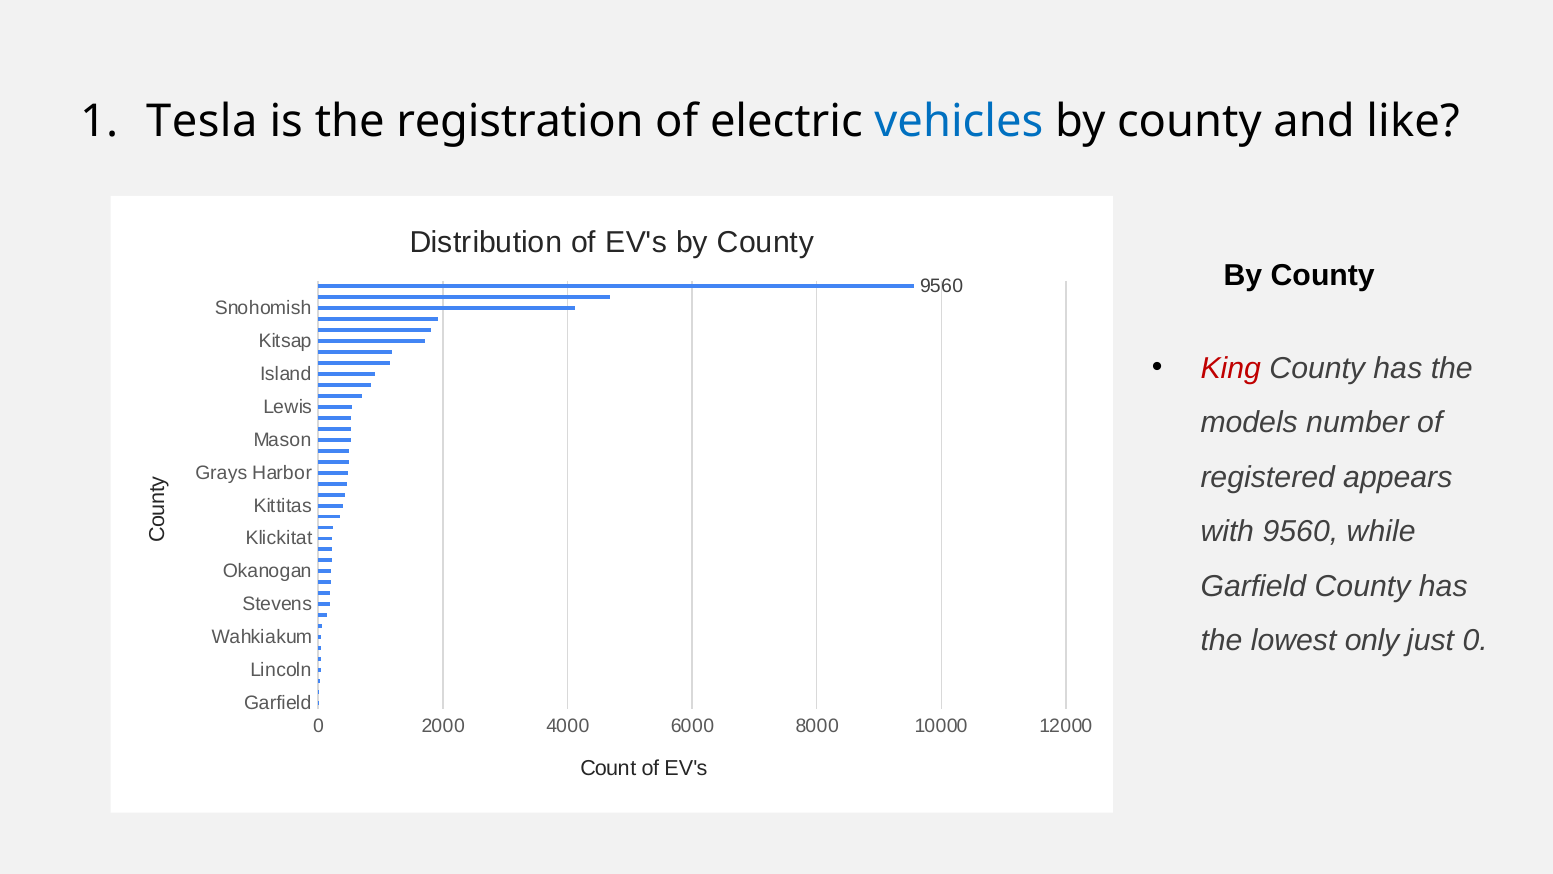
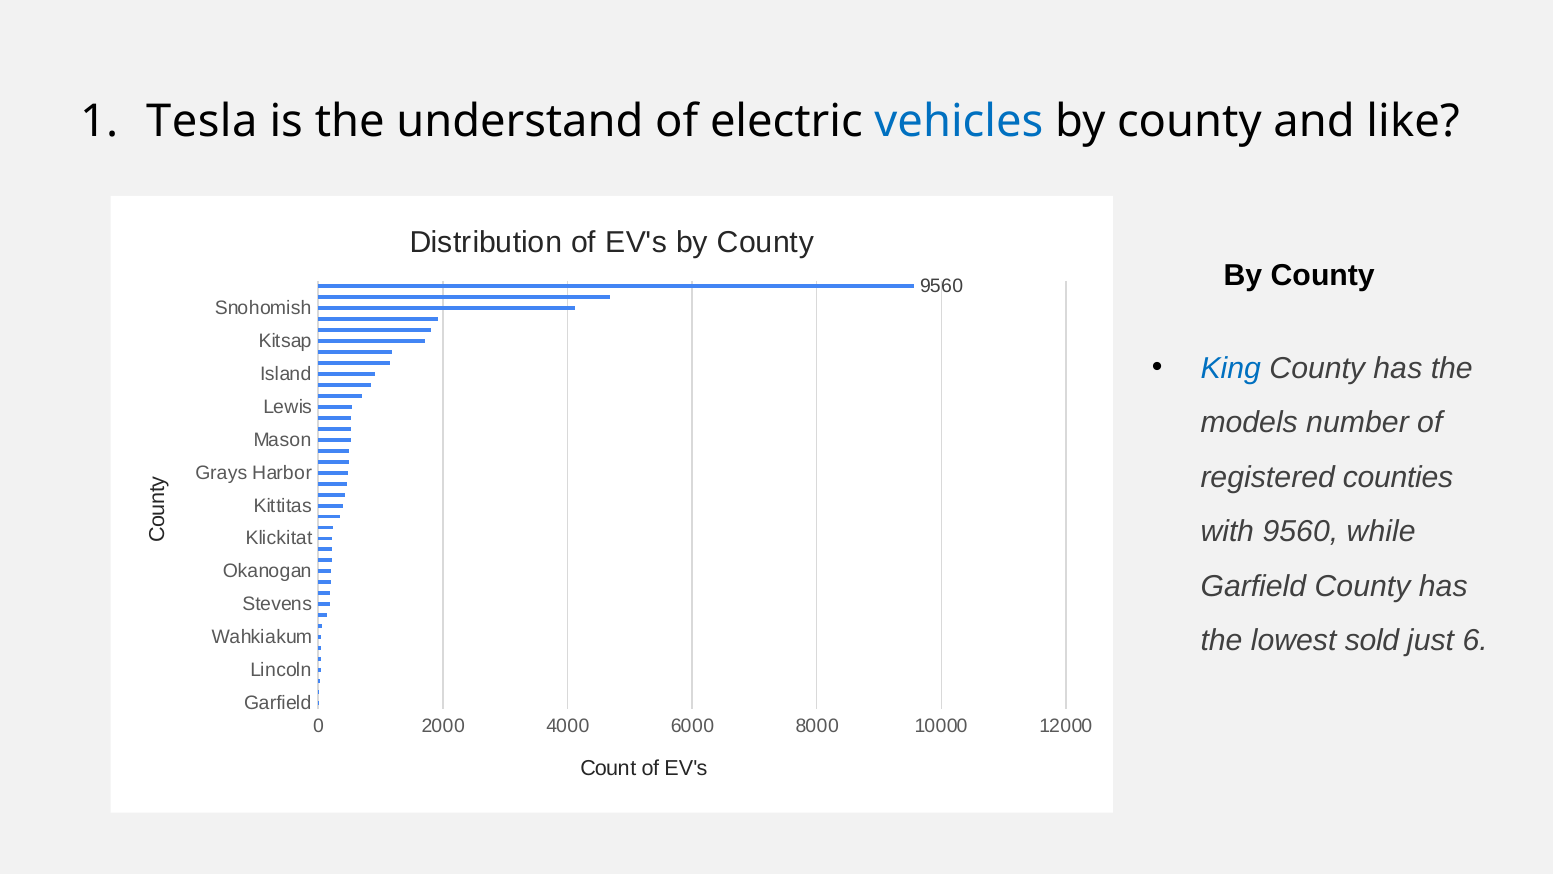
registration: registration -> understand (520, 121)
King colour: red -> blue (1231, 368)
appears: appears -> counties (1398, 477)
only: only -> sold (1372, 640)
just 0: 0 -> 6 (1475, 640)
